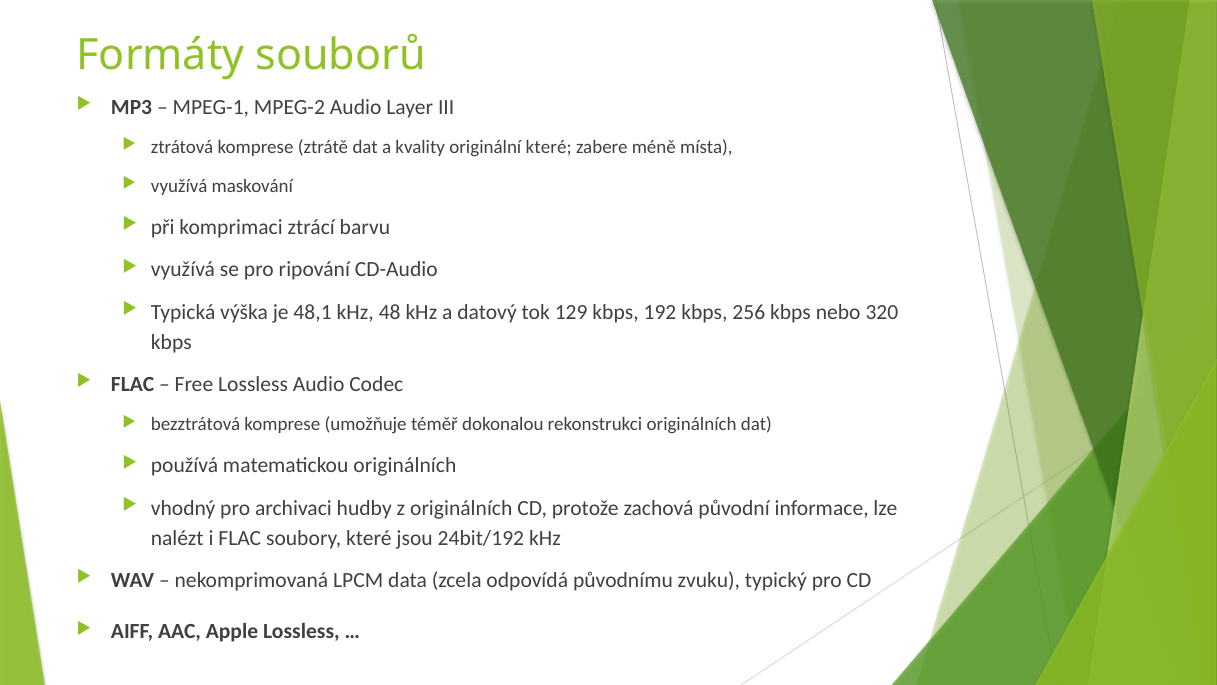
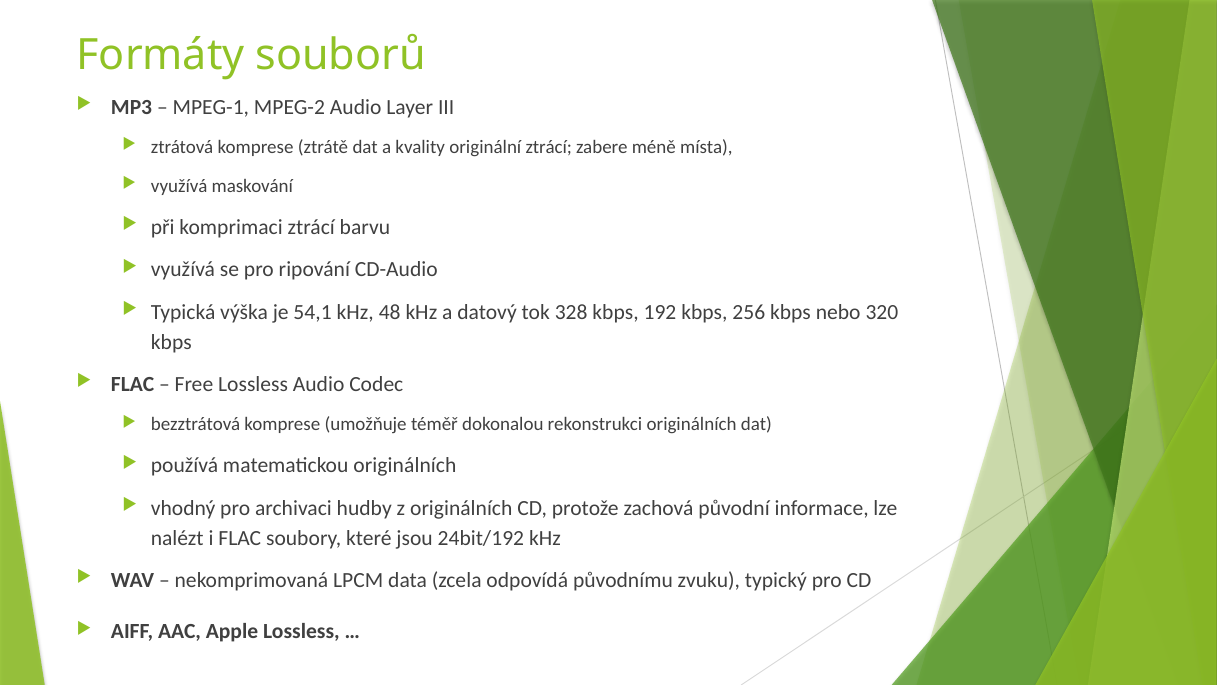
originální které: které -> ztrácí (549, 147)
48,1: 48,1 -> 54,1 (313, 312)
129: 129 -> 328 (571, 312)
